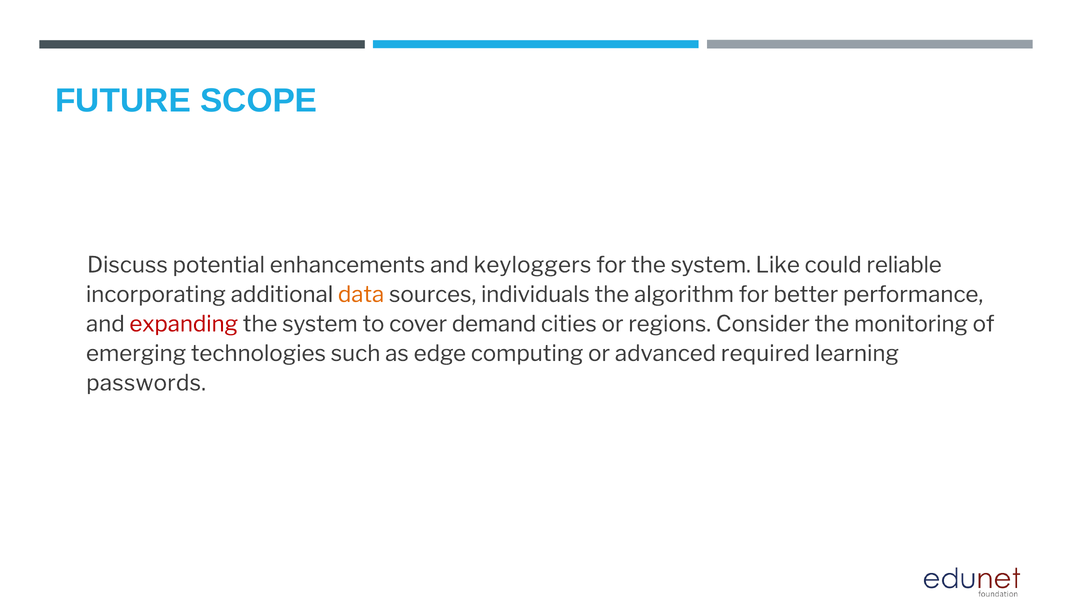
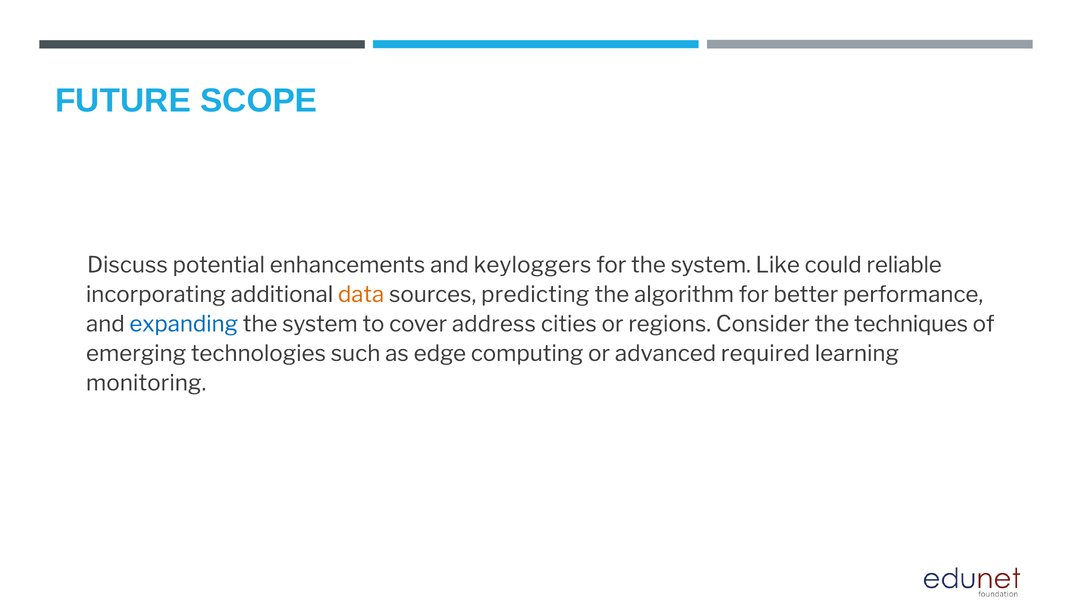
individuals: individuals -> predicting (535, 295)
expanding colour: red -> blue (184, 324)
demand: demand -> address (494, 324)
monitoring: monitoring -> techniques (911, 324)
passwords: passwords -> monitoring (146, 383)
